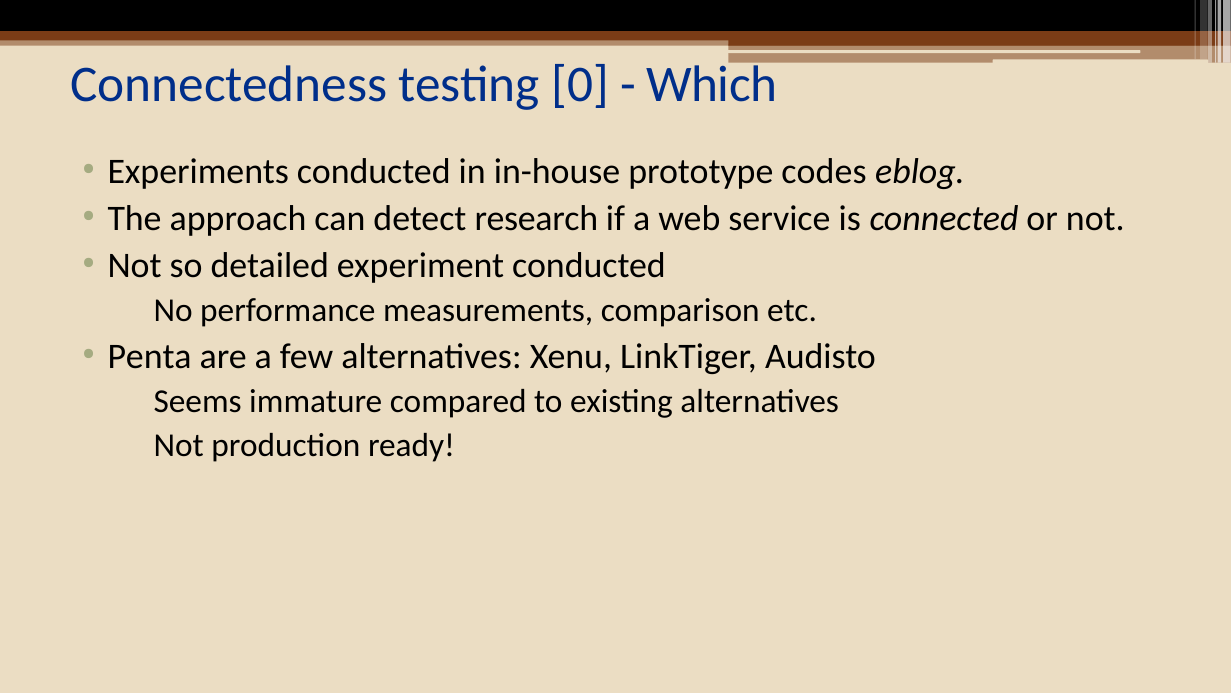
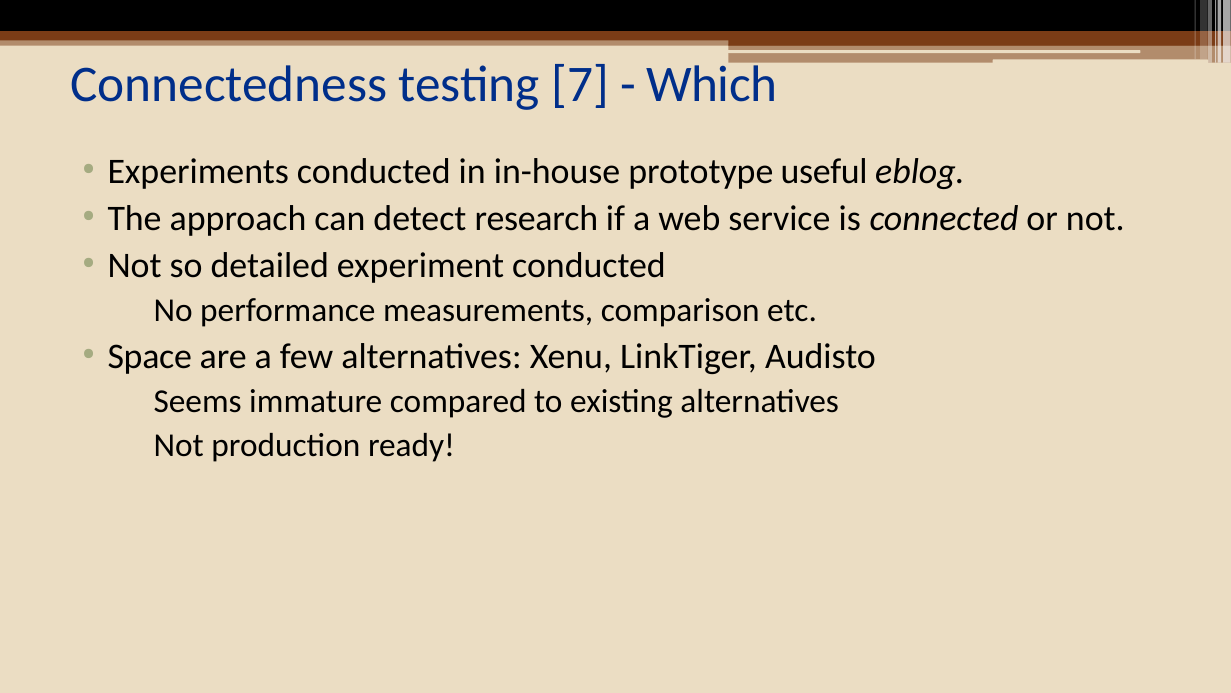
0: 0 -> 7 (580, 84)
codes: codes -> useful (824, 171)
Penta: Penta -> Space (150, 356)
